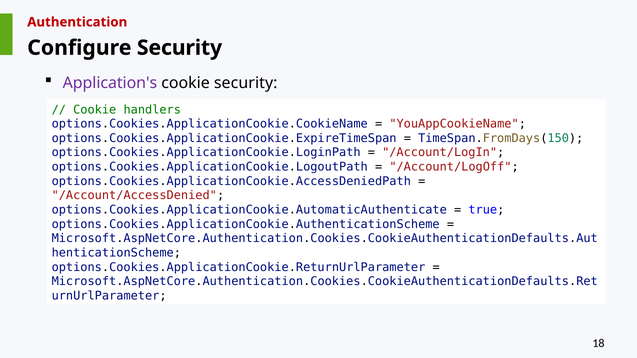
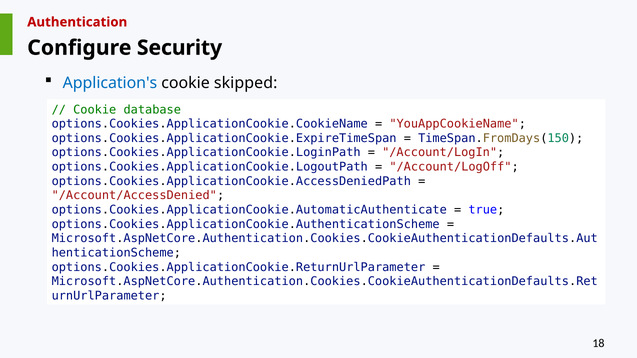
Application's colour: purple -> blue (110, 83)
cookie security: security -> skipped (246, 83)
handlers: handlers -> database (152, 110)
